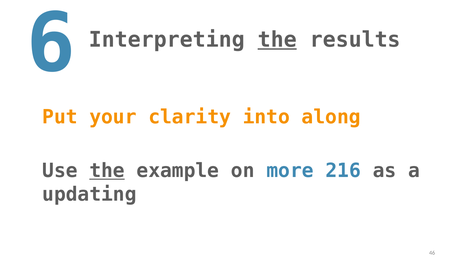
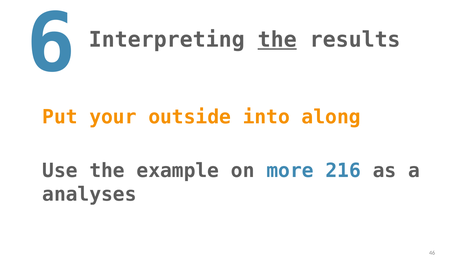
clarity: clarity -> outside (190, 117)
the underline: present -> none (107, 171)
updating: updating -> analyses (89, 194)
